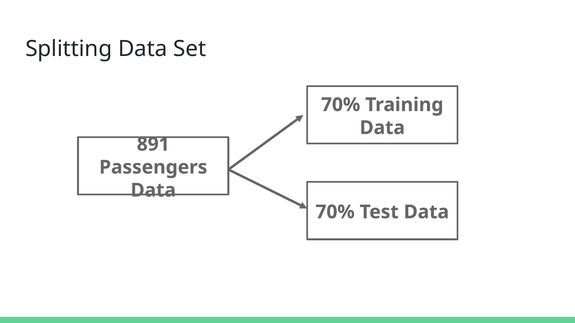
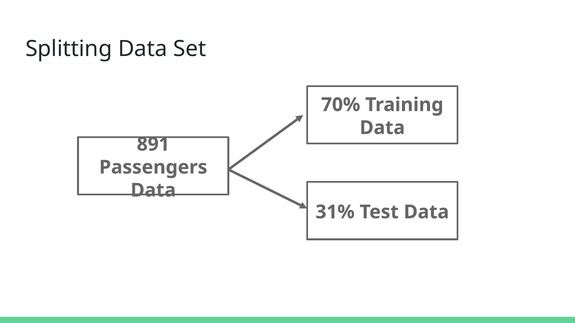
70%: 70% -> 31% (335, 212)
